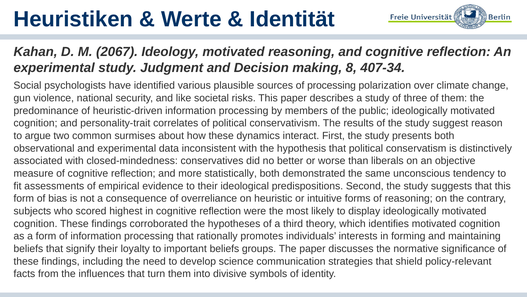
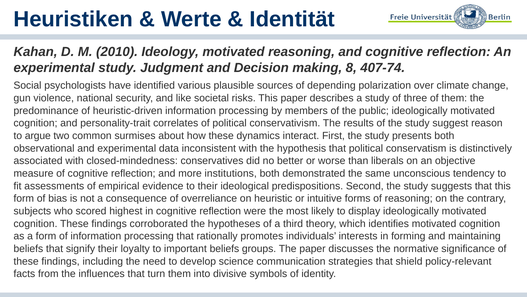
2067: 2067 -> 2010 (117, 52)
407-34: 407-34 -> 407-74 (383, 68)
of processing: processing -> depending (331, 85)
statistically: statistically -> institutions (231, 173)
